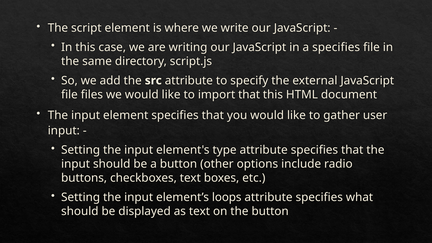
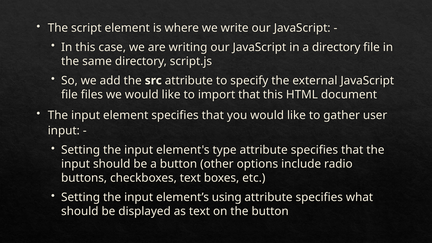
a specifies: specifies -> directory (336, 47)
loops: loops -> using (227, 197)
